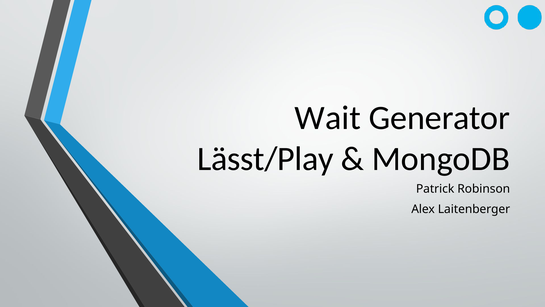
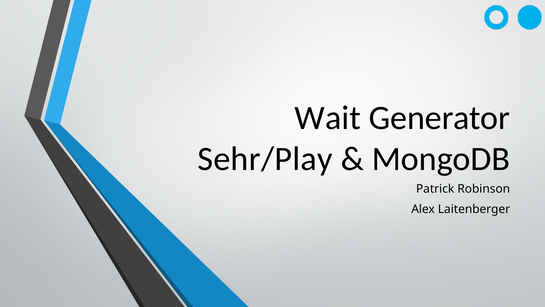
Lässt/Play: Lässt/Play -> Sehr/Play (265, 159)
